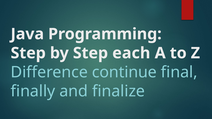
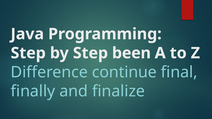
each: each -> been (131, 53)
